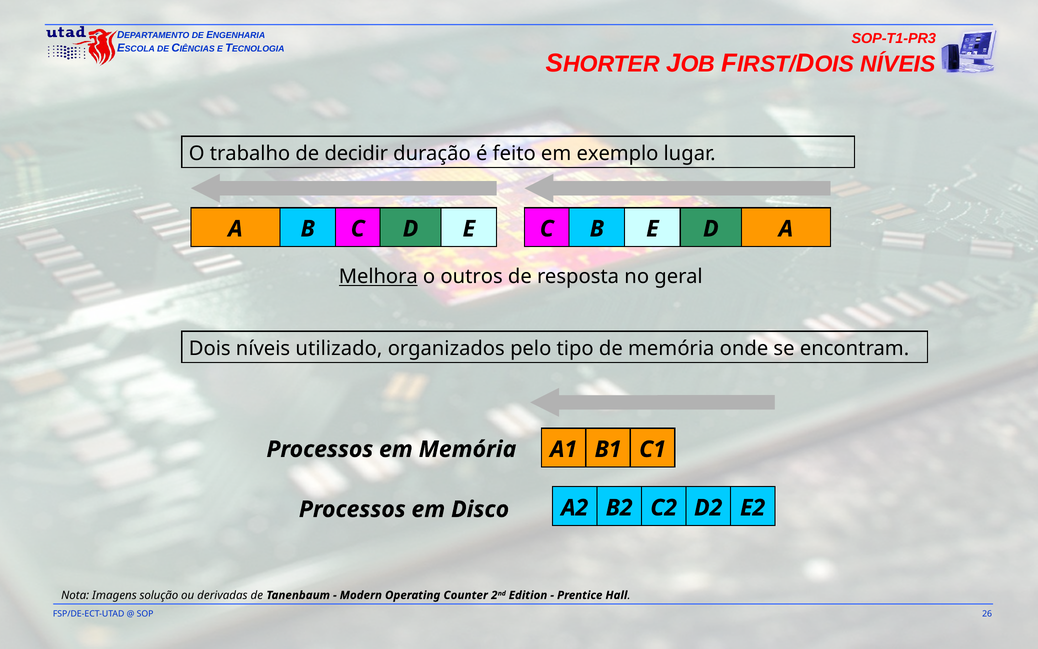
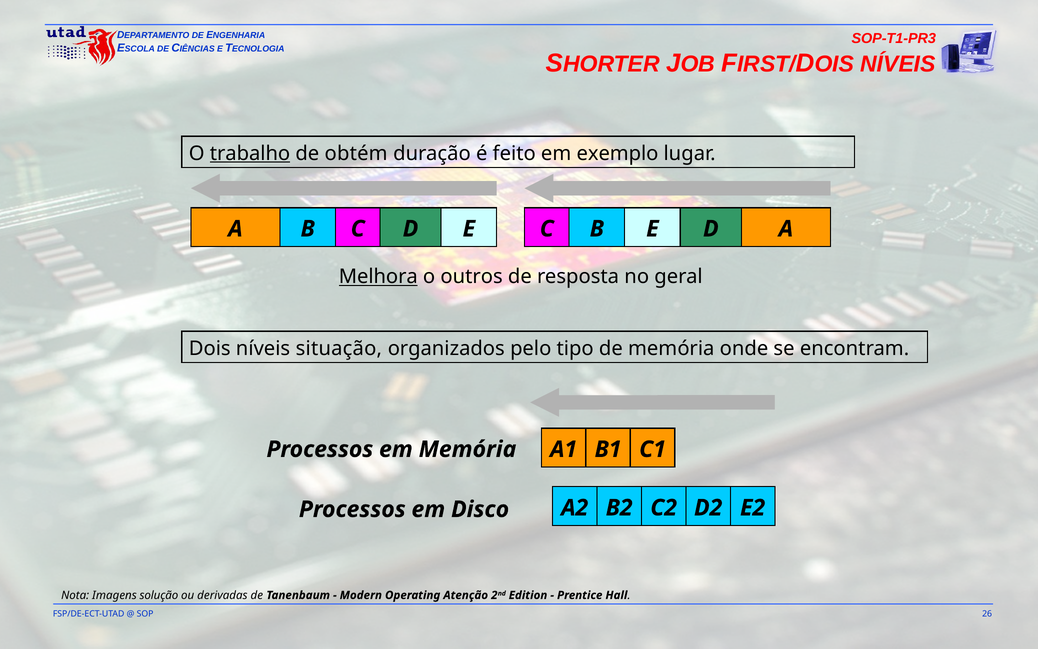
trabalho underline: none -> present (250, 153)
decidir: decidir -> obtém (356, 153)
utilizado: utilizado -> situação (339, 348)
Counter: Counter -> Atenção (466, 595)
